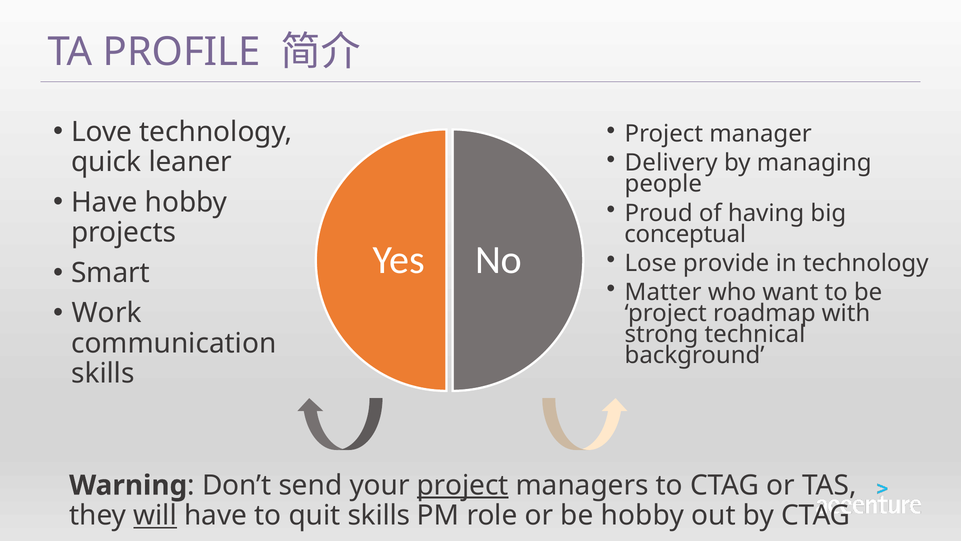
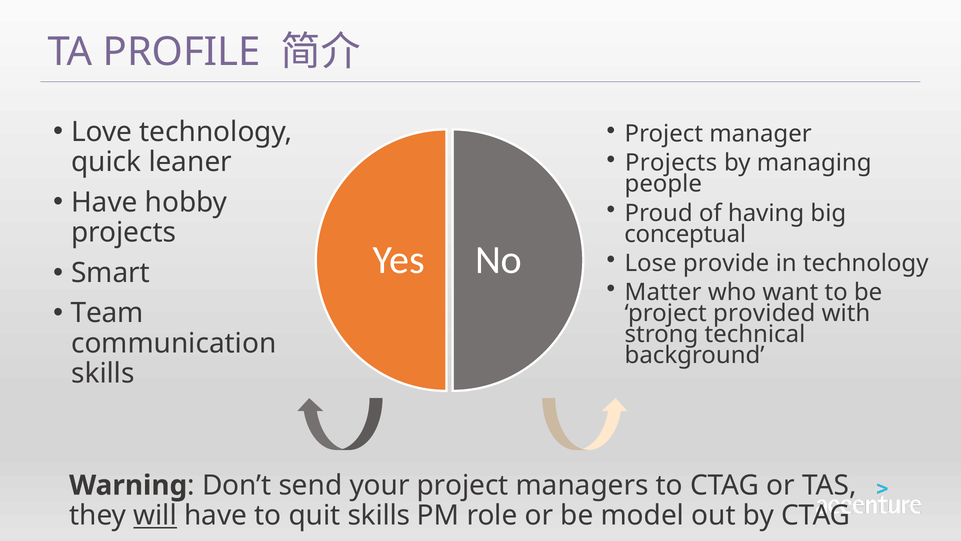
Delivery: Delivery -> Projects (671, 163)
Work: Work -> Team (107, 313)
roadmap: roadmap -> provided (764, 313)
project underline: present -> none (463, 485)
be hobby: hobby -> model (642, 515)
